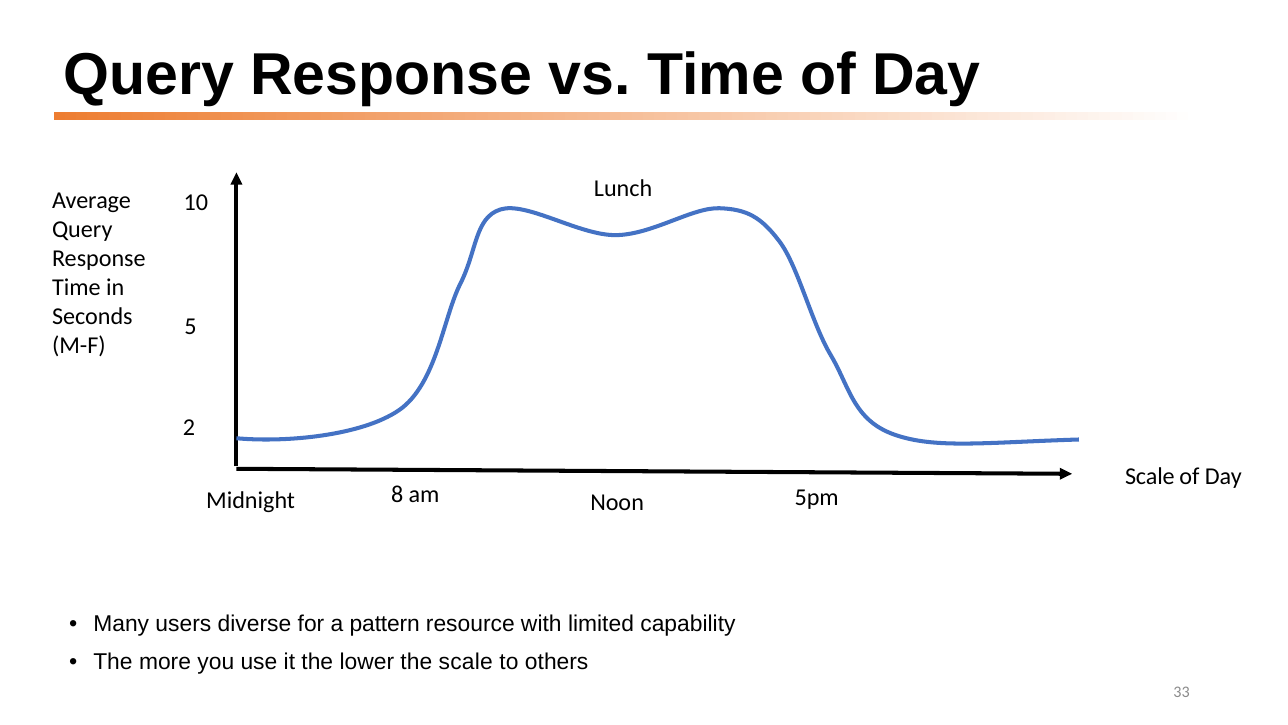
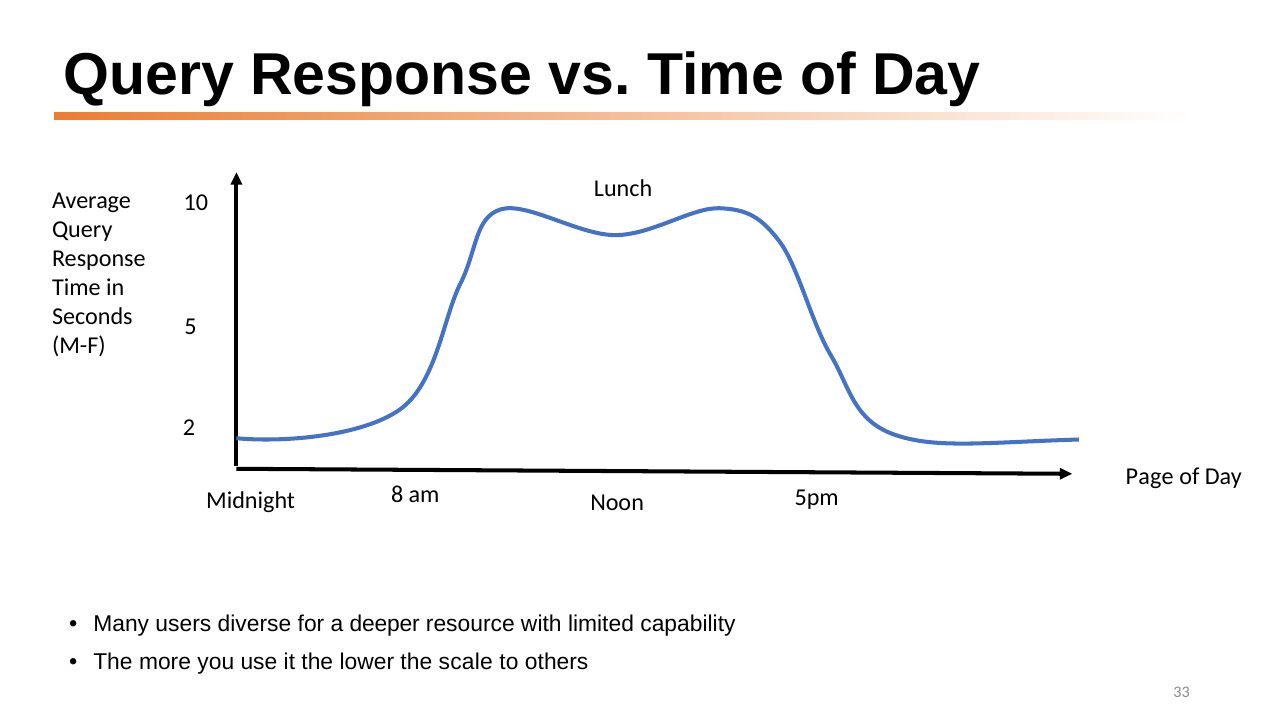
Scale: Scale -> Page (1150, 476)
pattern: pattern -> deeper (385, 624)
